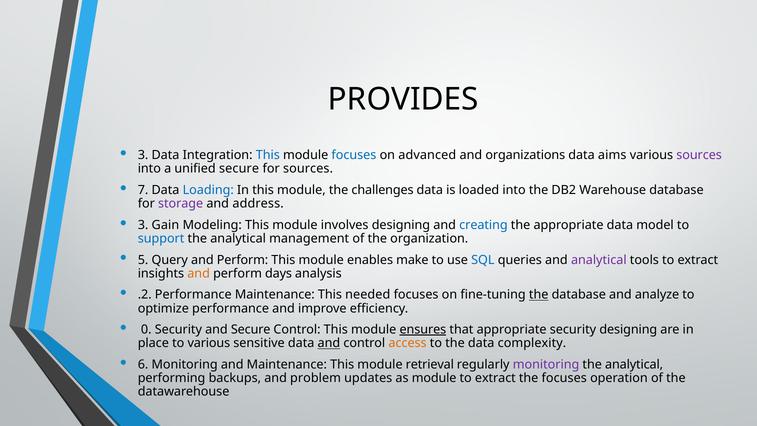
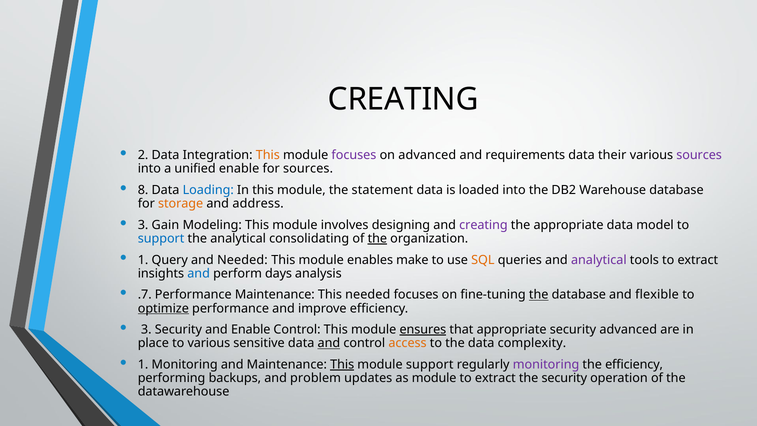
PROVIDES: PROVIDES -> CREATING (403, 99)
3: 3 -> 2 (143, 155)
This colour: blue -> orange (268, 155)
focuses colour: blue -> purple (354, 155)
organizations: organizations -> requirements (525, 155)
aims: aims -> their (612, 155)
unified secure: secure -> enable (239, 169)
7: 7 -> 8 (143, 190)
challenges: challenges -> statement (382, 190)
storage colour: purple -> orange (181, 204)
creating colour: blue -> purple (483, 225)
management: management -> consolidating (309, 238)
the underline: none -> present (377, 238)
5: 5 -> 1 (143, 260)
Query and Perform: Perform -> Needed (242, 260)
SQL colour: blue -> orange (483, 260)
and colour: orange -> blue (199, 273)
.2: .2 -> .7 (145, 295)
analyze: analyze -> flexible (657, 295)
optimize underline: none -> present (163, 308)
0: 0 -> 3 (146, 329)
and Secure: Secure -> Enable (251, 329)
security designing: designing -> advanced (628, 329)
6: 6 -> 1 (143, 364)
This underline: none -> present (342, 364)
module retrieval: retrieval -> support (430, 364)
analytical: analytical -> efficiency (634, 364)
the focuses: focuses -> security (564, 378)
